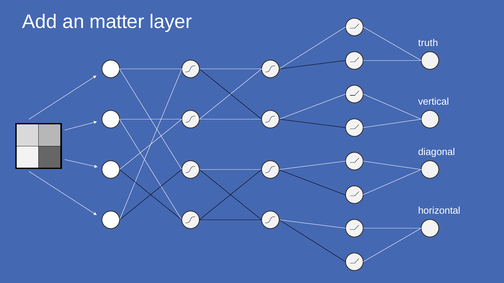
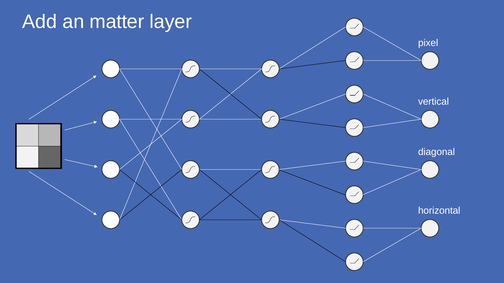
truth: truth -> pixel (428, 43)
